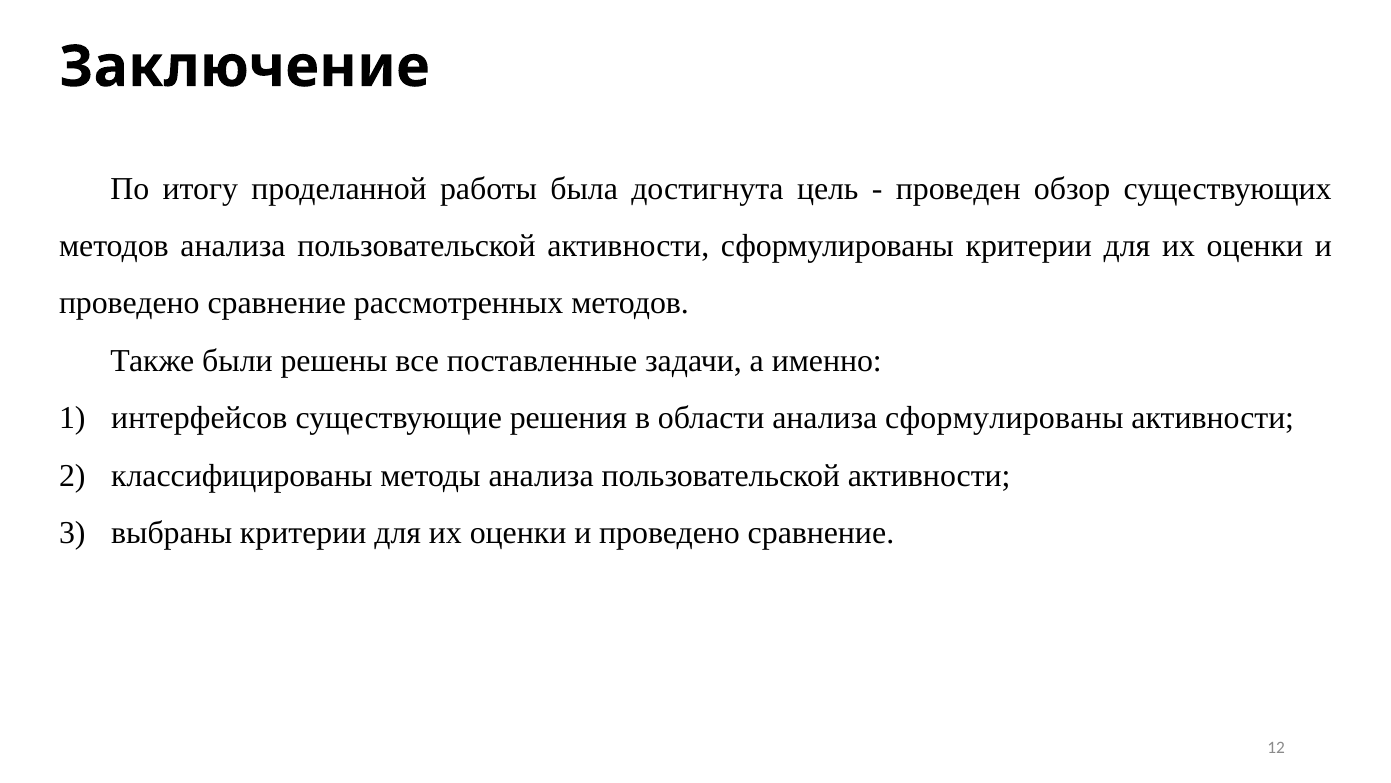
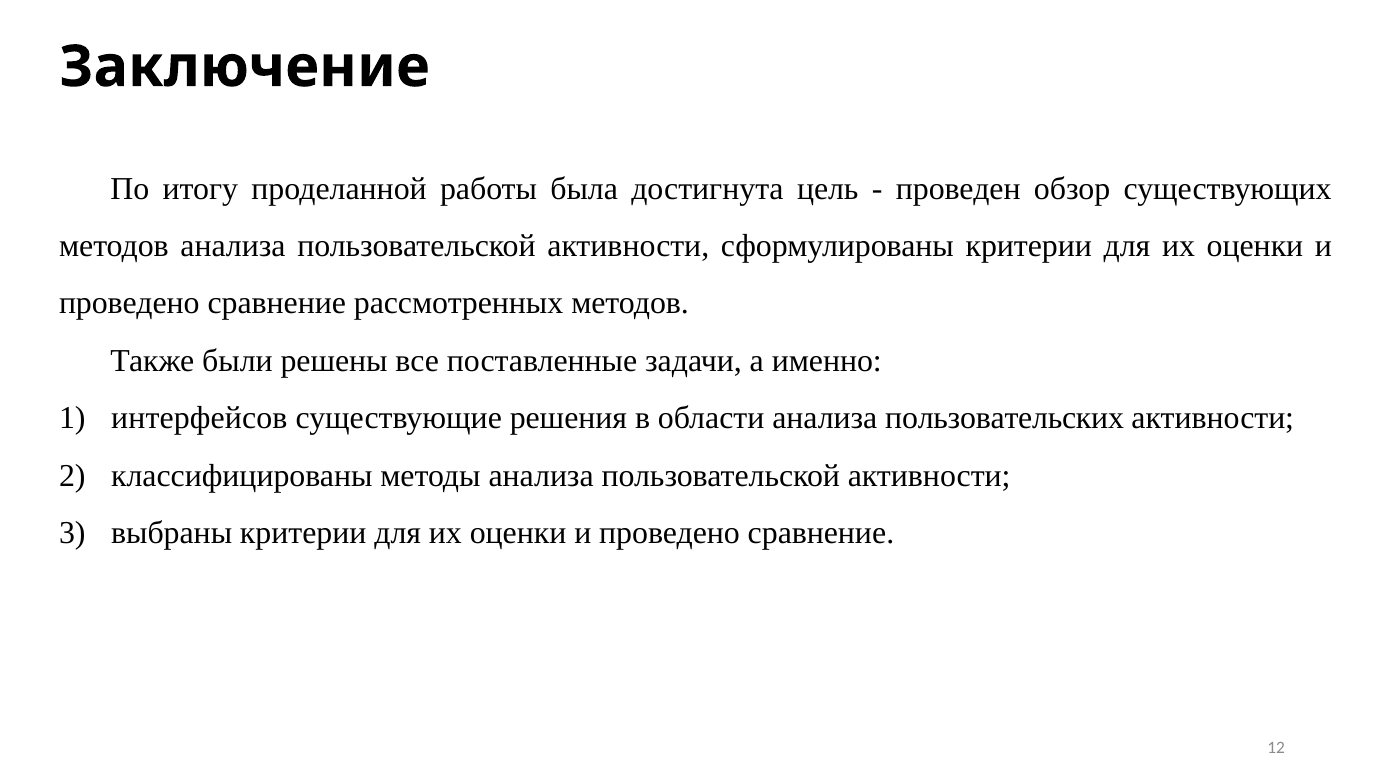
анализа сформулированы: сформулированы -> пользовательских (1005, 418)
